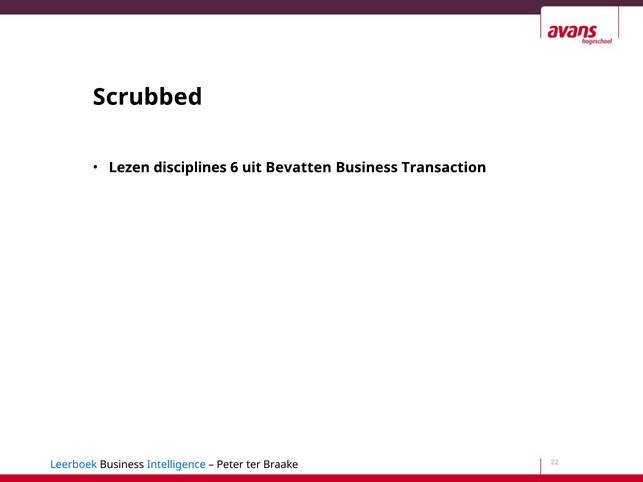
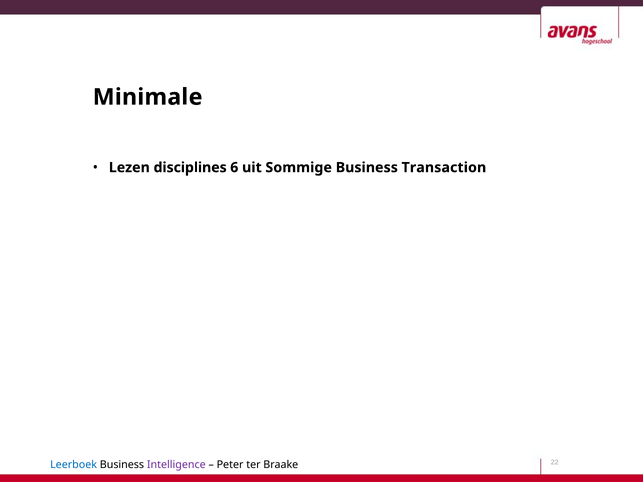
Scrubbed: Scrubbed -> Minimale (148, 97)
Bevatten: Bevatten -> Sommige (299, 168)
Intelligence colour: blue -> purple (176, 465)
